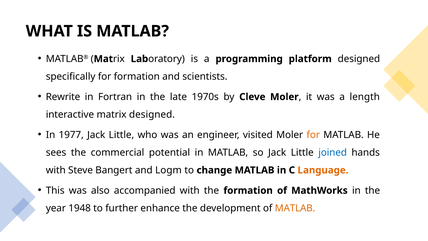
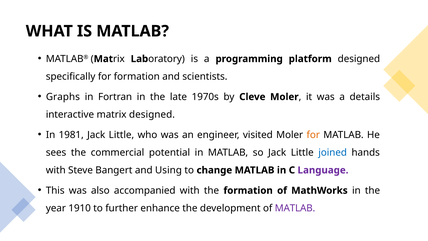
Rewrite: Rewrite -> Graphs (63, 97)
length: length -> details (365, 97)
1977: 1977 -> 1981 (71, 135)
Logm: Logm -> Using (168, 170)
Language colour: orange -> purple (323, 170)
1948: 1948 -> 1910 (80, 208)
MATLAB colour: orange -> purple (295, 208)
